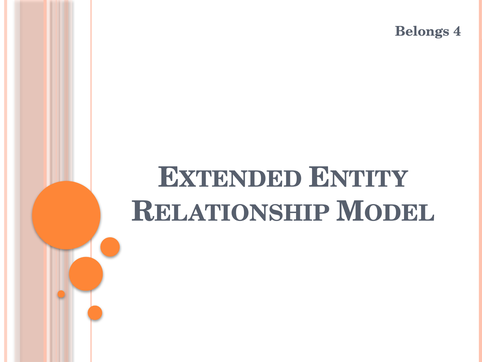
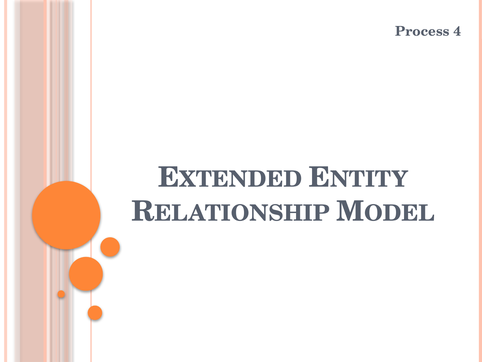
Belongs: Belongs -> Process (422, 31)
